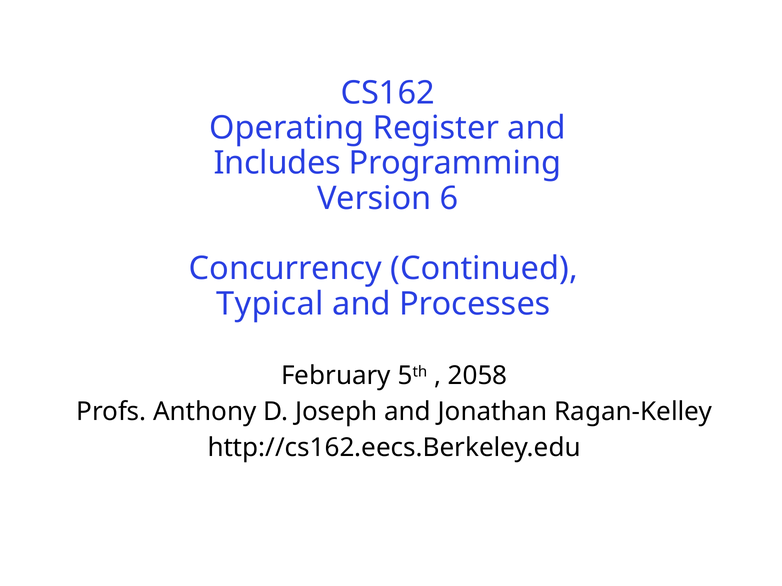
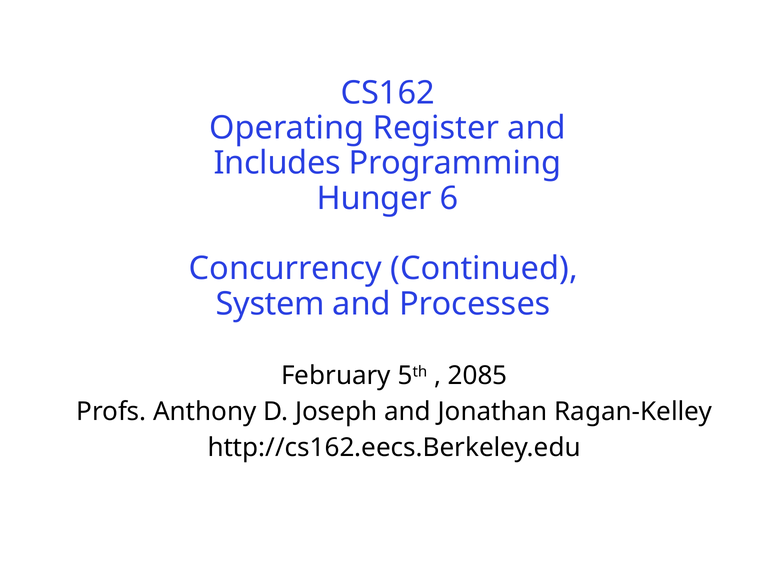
Version: Version -> Hunger (374, 199)
Typical: Typical -> System (270, 304)
2058: 2058 -> 2085 (478, 376)
